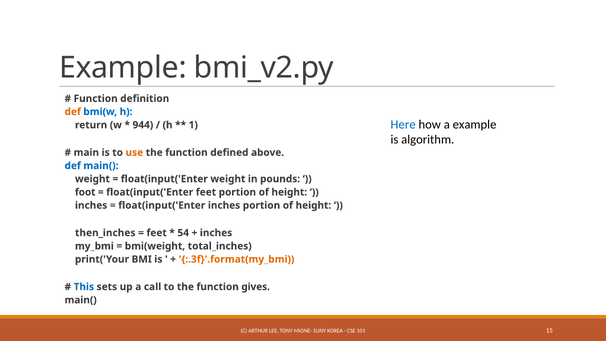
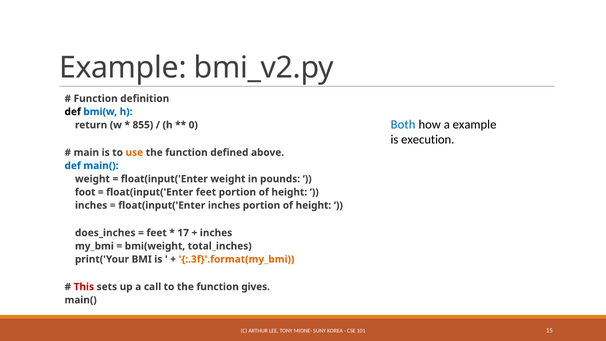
def colour: orange -> black (73, 112)
Here: Here -> Both (403, 125)
944: 944 -> 855 (143, 125)
1: 1 -> 0 (193, 125)
algorithm: algorithm -> execution (428, 140)
then_inches: then_inches -> does_inches (105, 233)
54: 54 -> 17 (183, 233)
This colour: blue -> red (84, 287)
